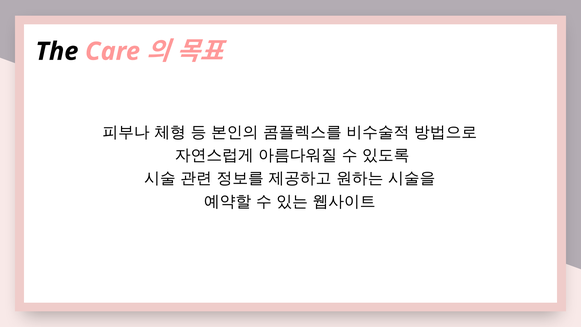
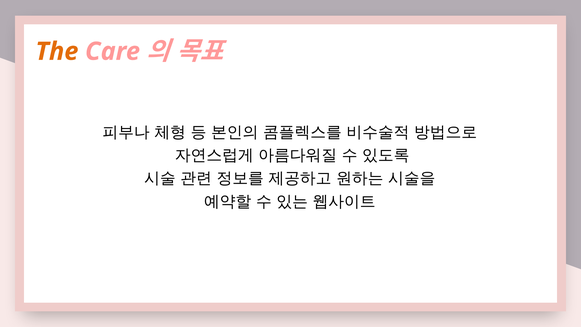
The colour: black -> orange (57, 51)
